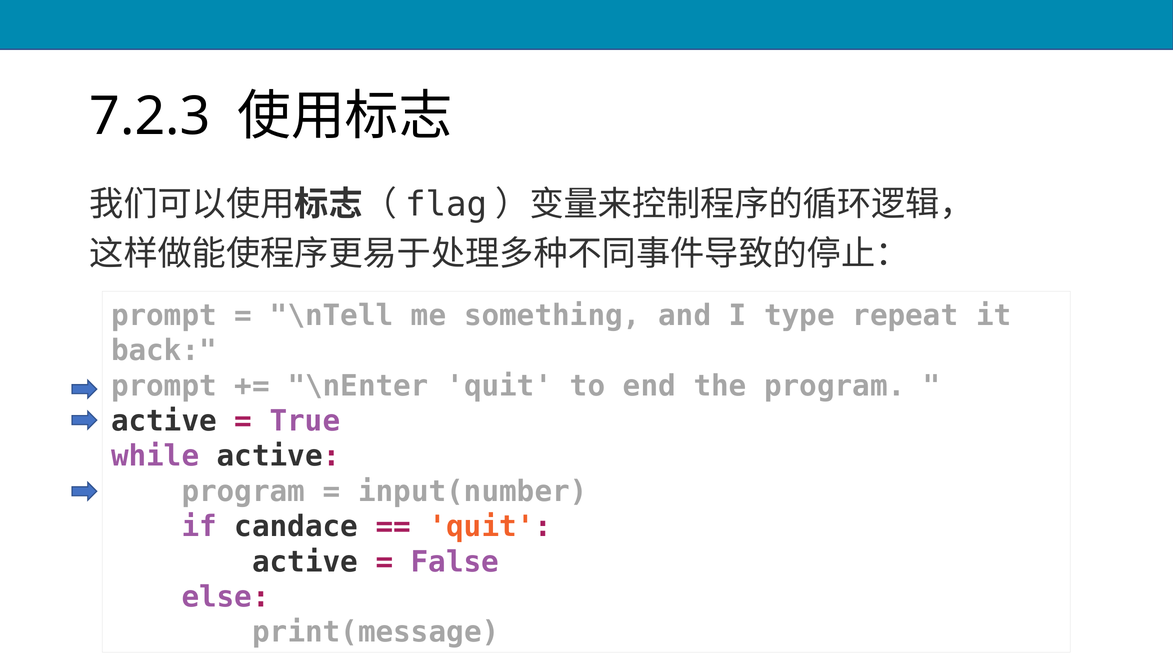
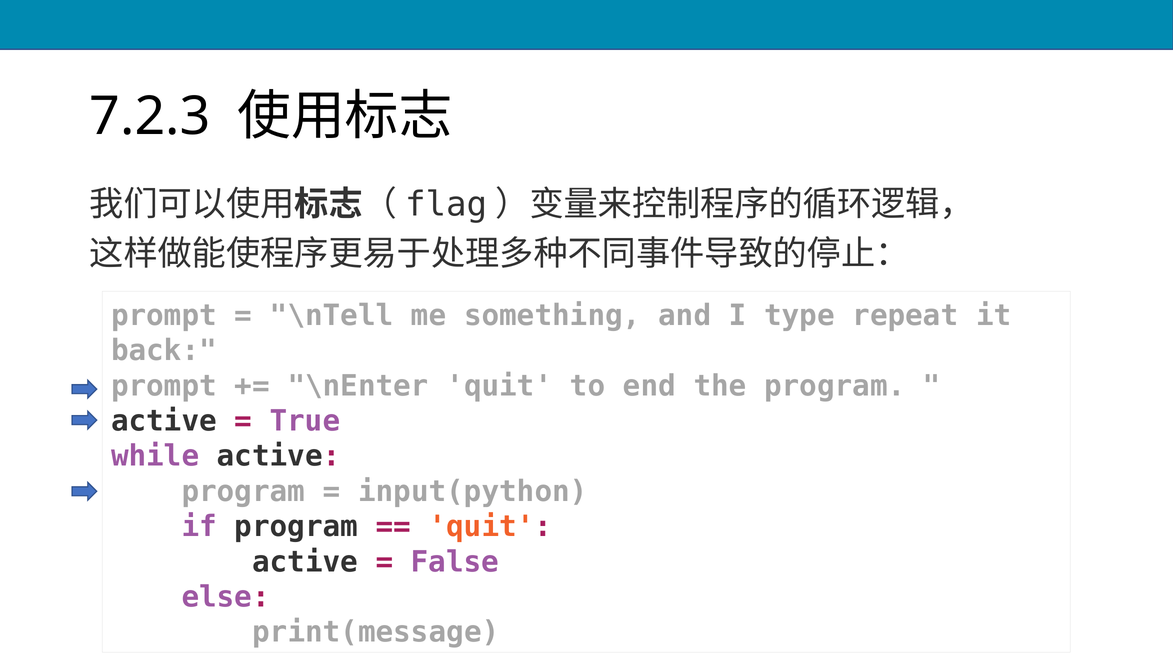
input(number: input(number -> input(python (473, 491)
if candace: candace -> program (296, 527)
